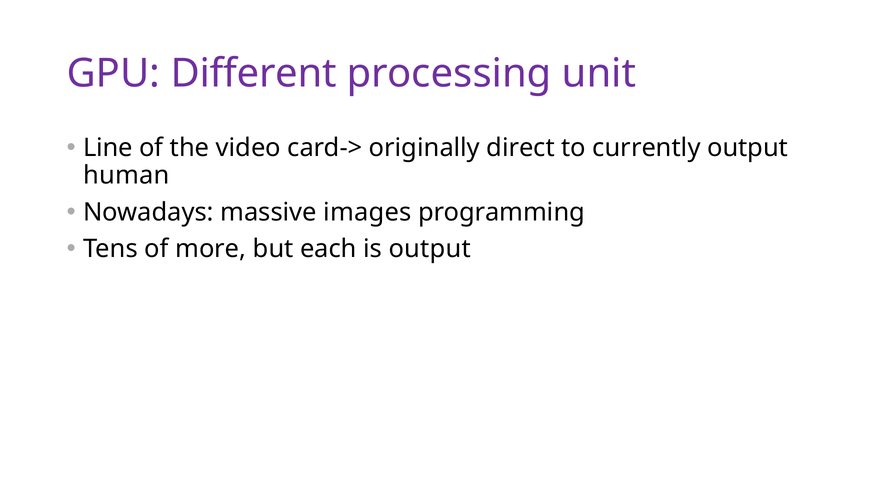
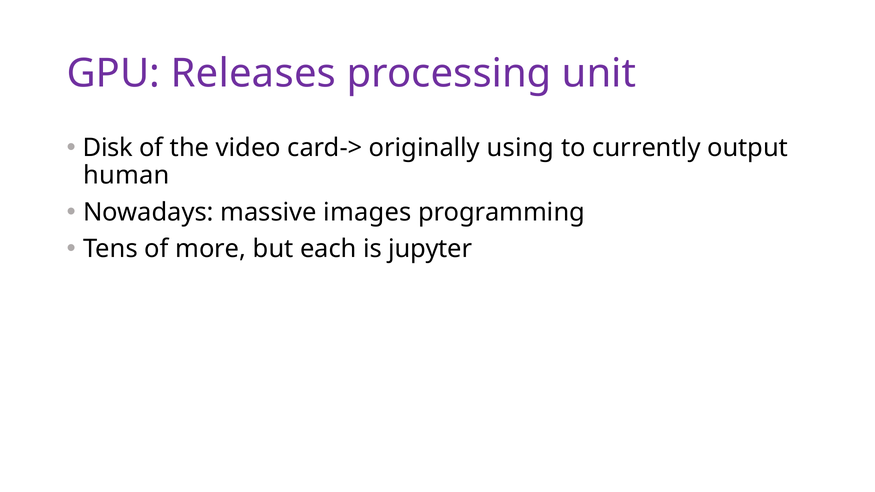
Different: Different -> Releases (253, 74)
Line: Line -> Disk (108, 148)
direct: direct -> using (520, 148)
is output: output -> jupyter (430, 249)
